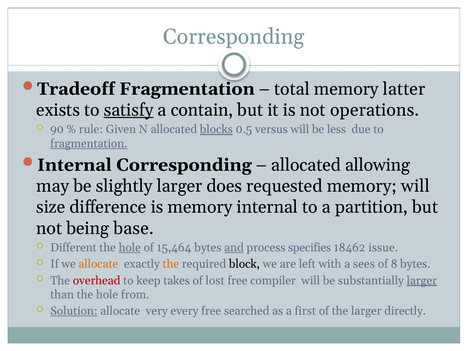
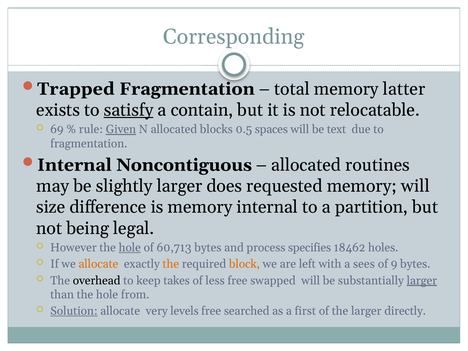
Tradeoff: Tradeoff -> Trapped (76, 89)
operations: operations -> relocatable (375, 110)
90: 90 -> 69 (57, 129)
Given underline: none -> present (121, 129)
blocks underline: present -> none (216, 129)
versus: versus -> spaces (271, 129)
less: less -> text (337, 129)
fragmentation underline: present -> none (89, 144)
Internal Corresponding: Corresponding -> Noncontiguous (184, 165)
allowing: allowing -> routines (378, 165)
base: base -> legal (134, 228)
Different: Different -> However (73, 248)
15,464: 15,464 -> 60,713 (174, 248)
and underline: present -> none (234, 248)
issue: issue -> holes (383, 248)
block colour: black -> orange (244, 264)
8: 8 -> 9 (394, 264)
overhead colour: red -> black (97, 280)
lost: lost -> less (215, 280)
compiler: compiler -> swapped (273, 280)
every: every -> levels (185, 311)
